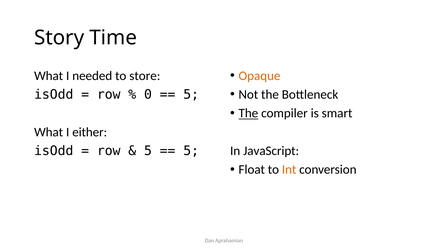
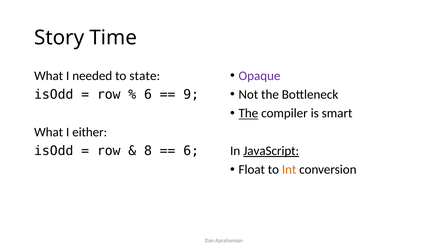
Opaque colour: orange -> purple (260, 76)
store: store -> state (145, 76)
0: 0 -> 6 (148, 95)
5: 5 -> 9 (191, 95)
5: 5 -> 8 (148, 151)
5: 5 -> 6 (191, 151)
JavaScript underline: none -> present (271, 151)
